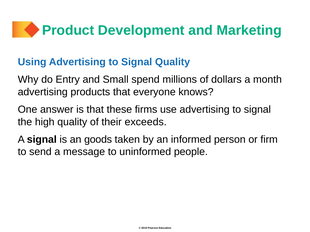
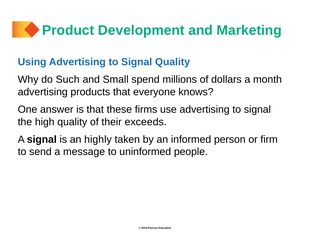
Entry: Entry -> Such (68, 80)
goods: goods -> highly (98, 140)
